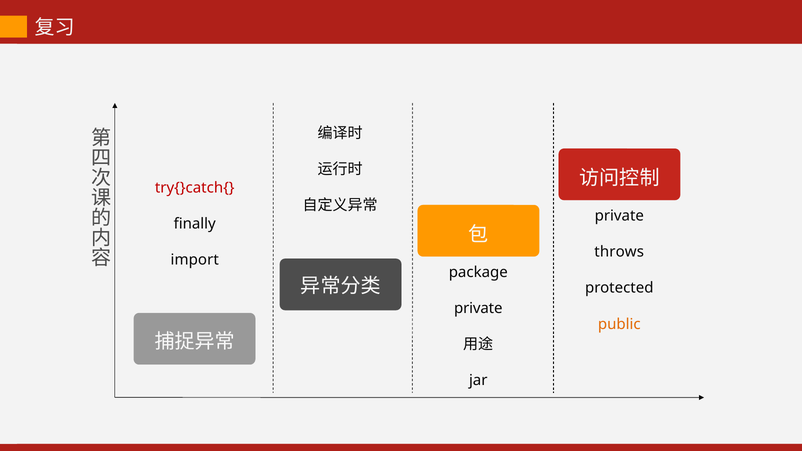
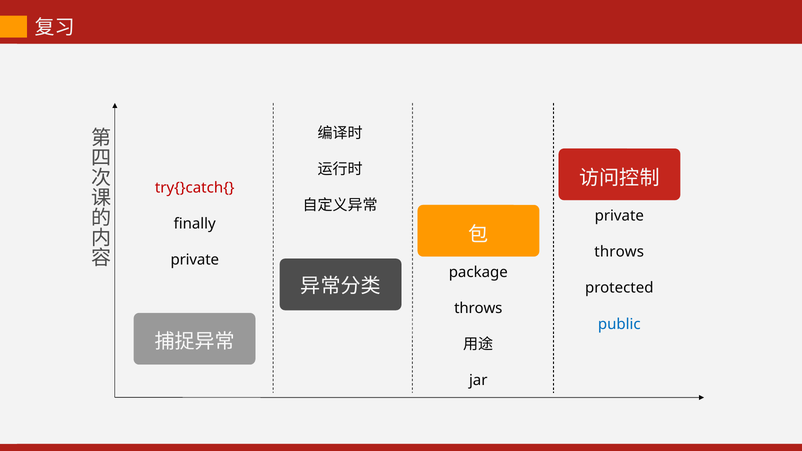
import: import -> private (195, 260)
private: private -> throws (478, 308)
public colour: orange -> blue (619, 324)
